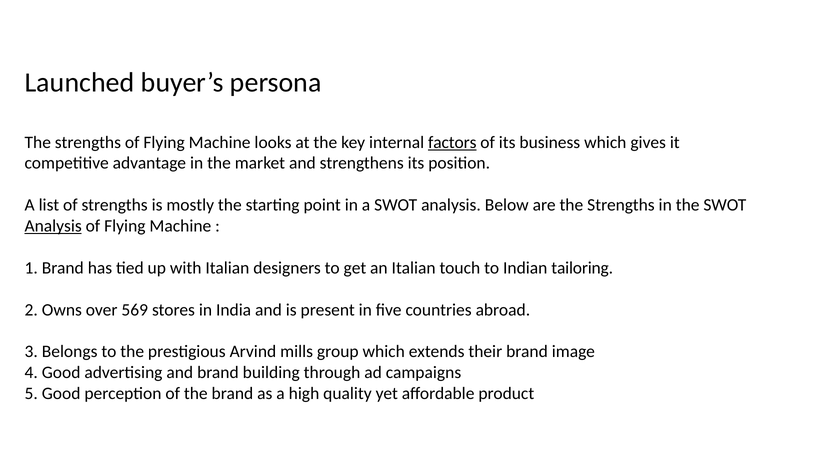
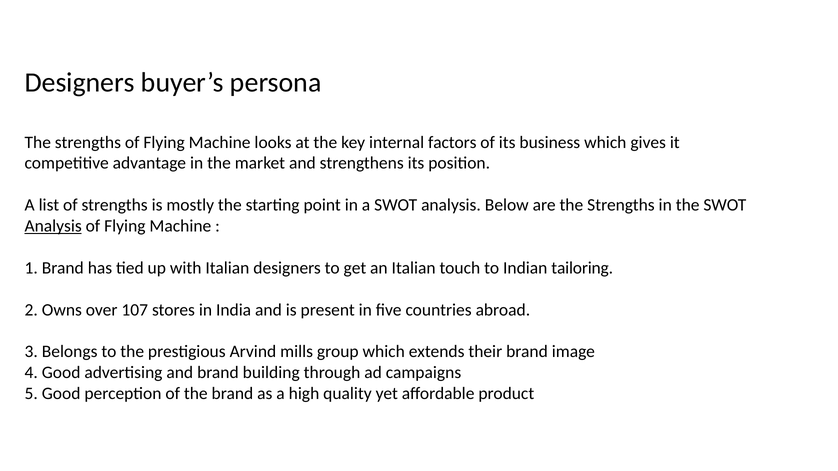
Launched: Launched -> Designers (80, 82)
factors underline: present -> none (452, 142)
569: 569 -> 107 (135, 310)
